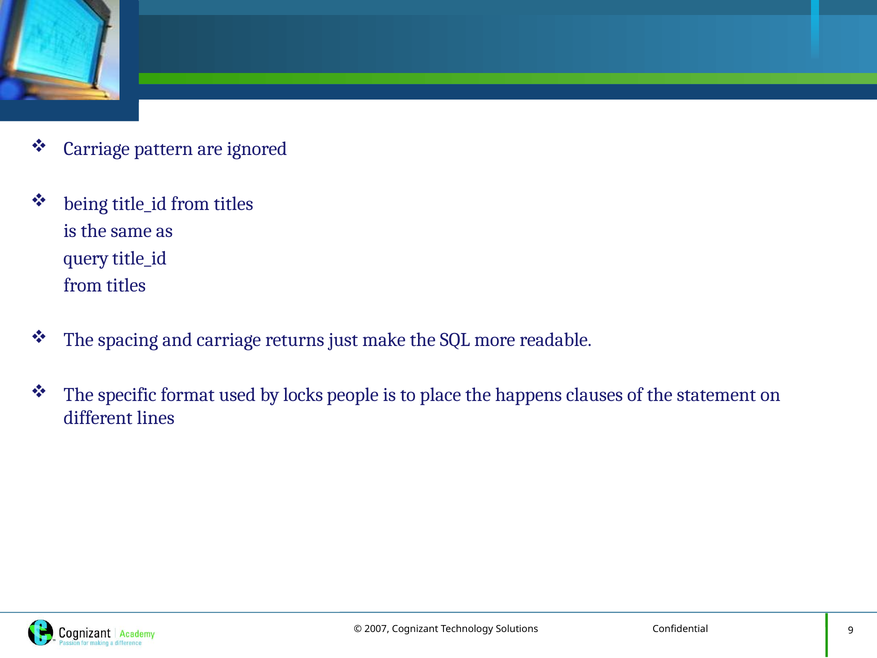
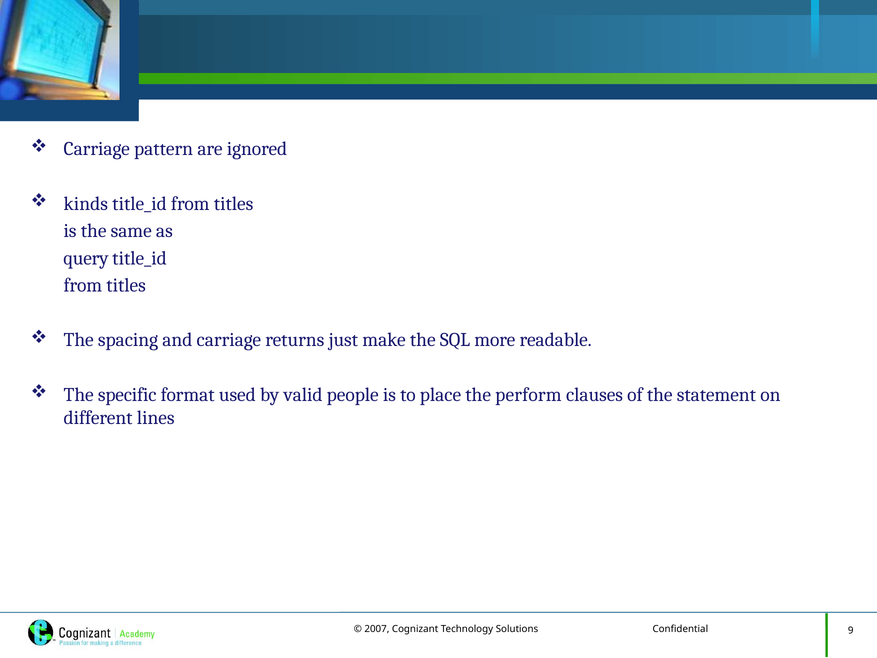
being: being -> kinds (86, 204)
locks: locks -> valid (303, 394)
happens: happens -> perform (528, 394)
